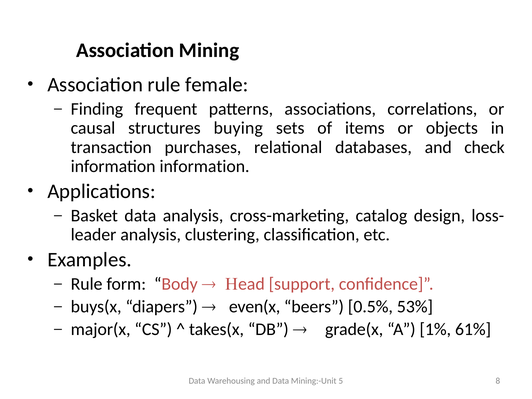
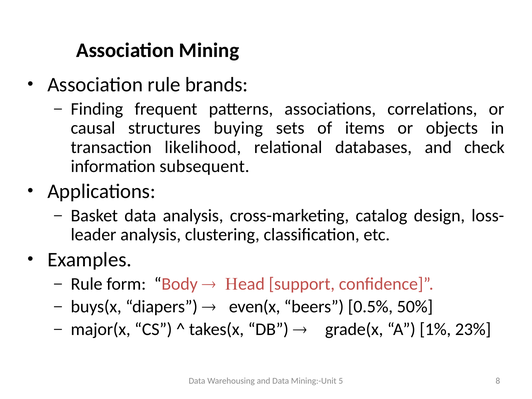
female: female -> brands (217, 85)
purchases: purchases -> likelihood (203, 147)
information information: information -> subsequent (204, 166)
53%: 53% -> 50% (415, 307)
61%: 61% -> 23% (473, 329)
